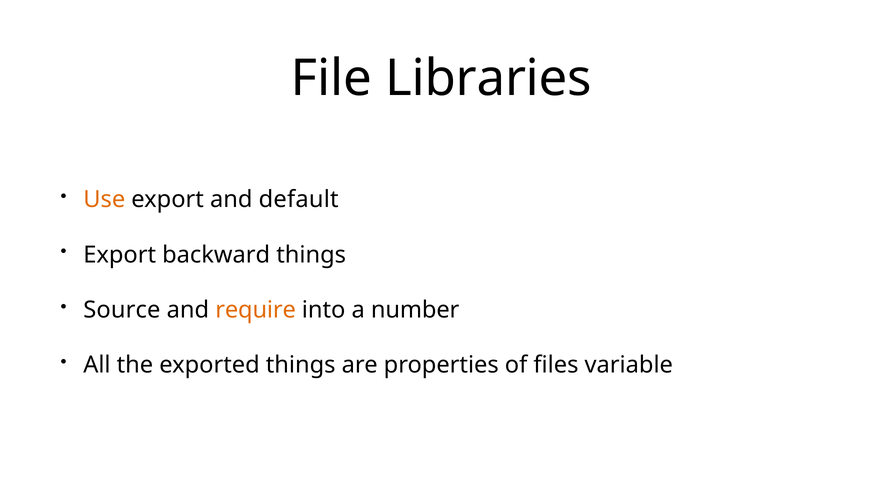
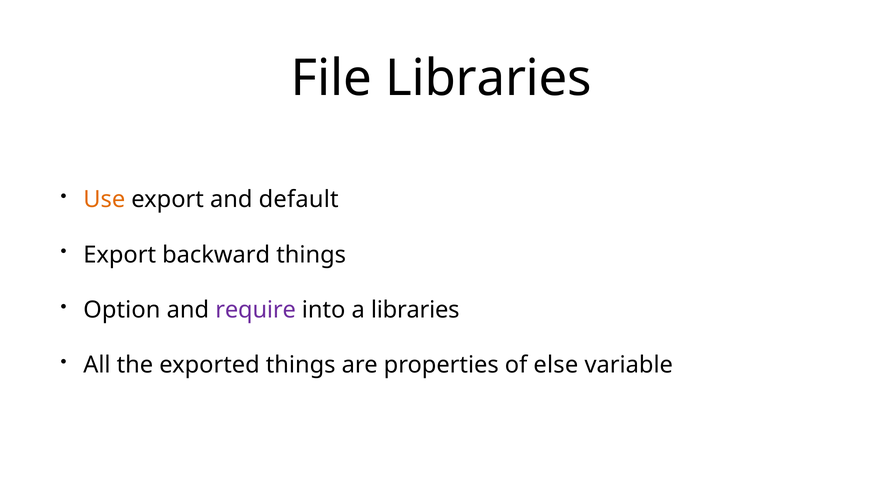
Source: Source -> Option (122, 310)
require colour: orange -> purple (256, 310)
a number: number -> libraries (415, 310)
files: files -> else (556, 366)
